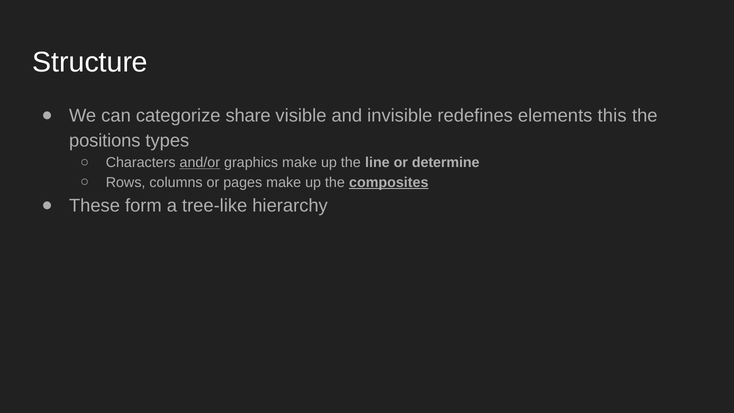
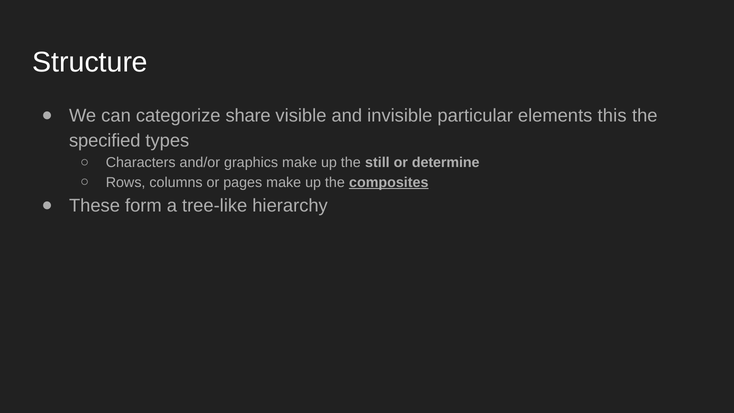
redefines: redefines -> particular (475, 115)
positions: positions -> specified (105, 141)
and/or underline: present -> none (200, 163)
line: line -> still (377, 163)
